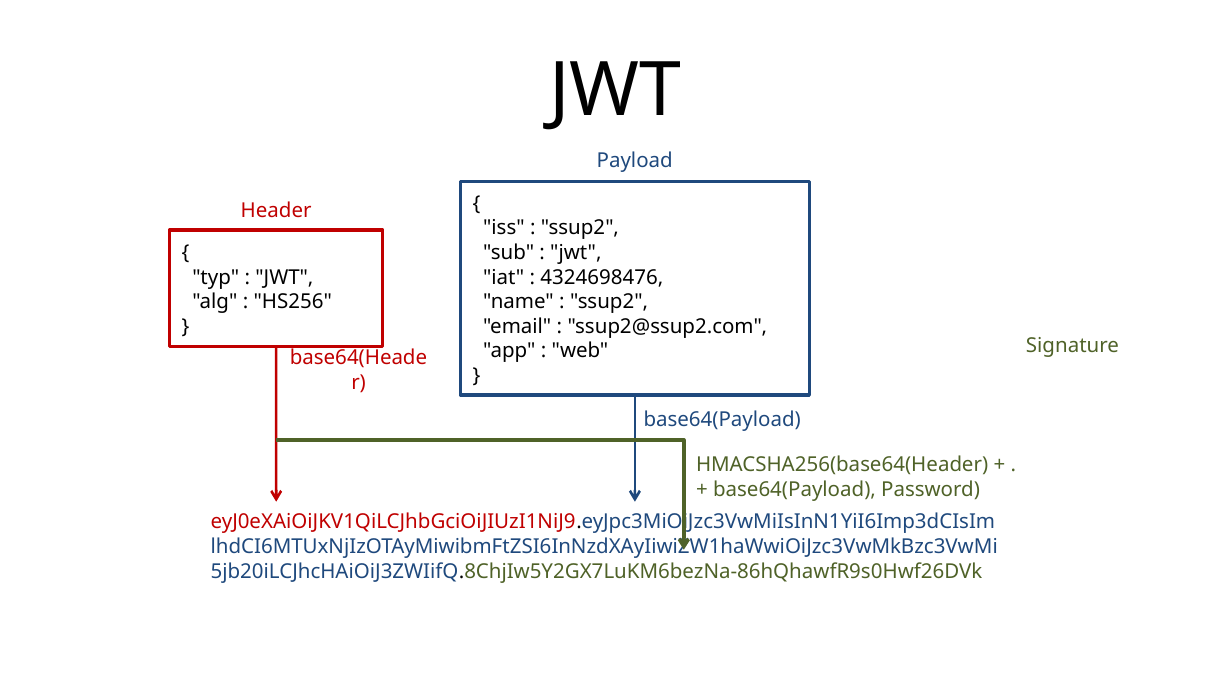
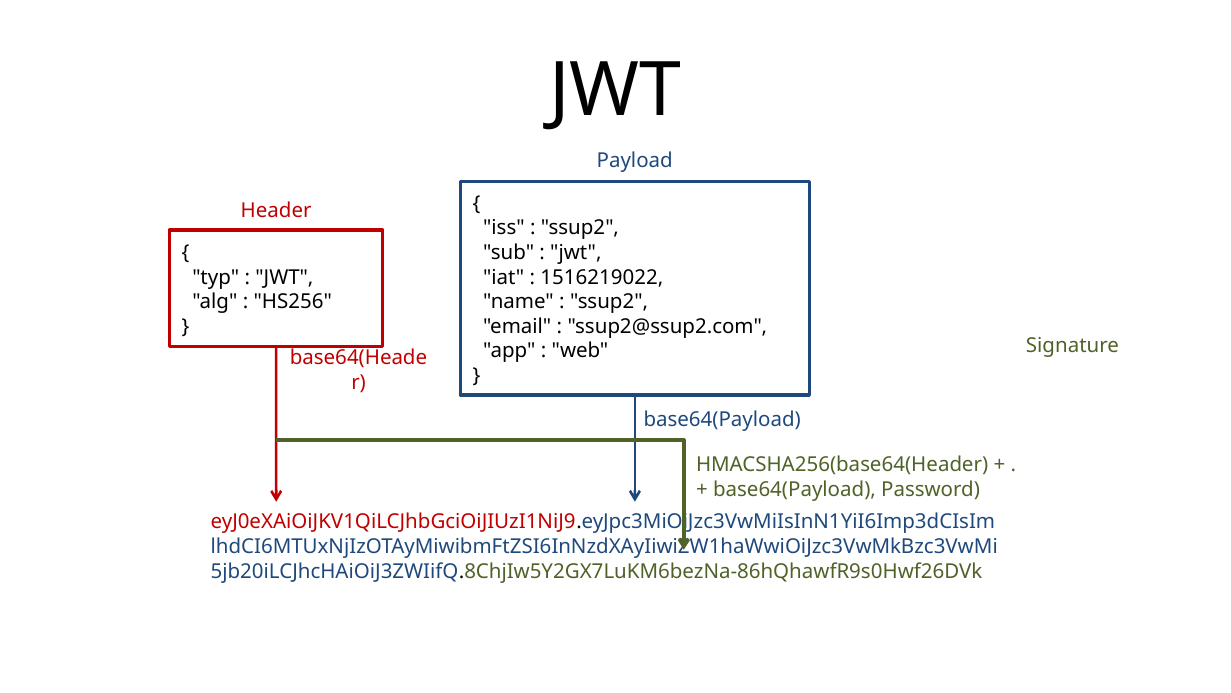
4324698476: 4324698476 -> 1516219022 (602, 277)
